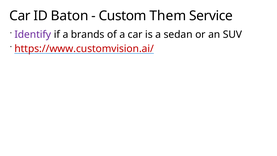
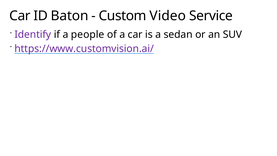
Them: Them -> Video (168, 16)
brands: brands -> people (88, 34)
https://www.customvision.ai/ colour: red -> purple (84, 49)
